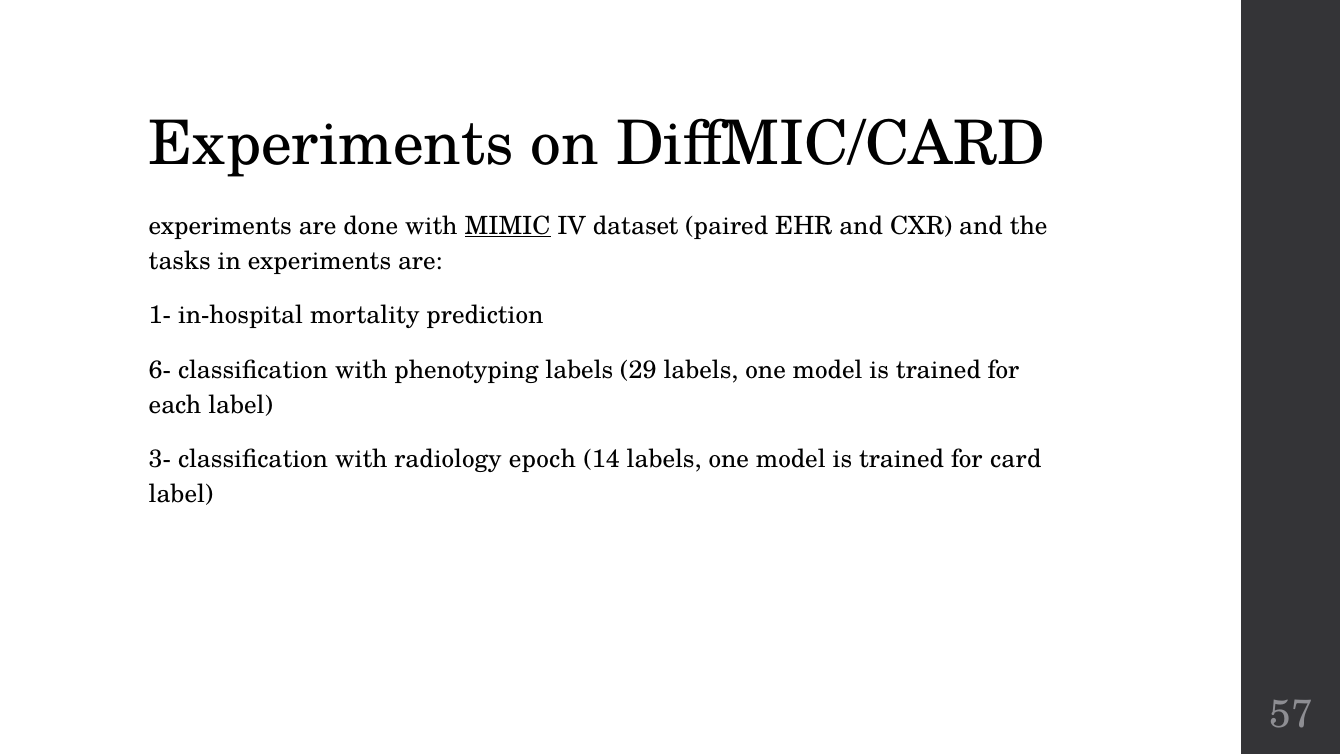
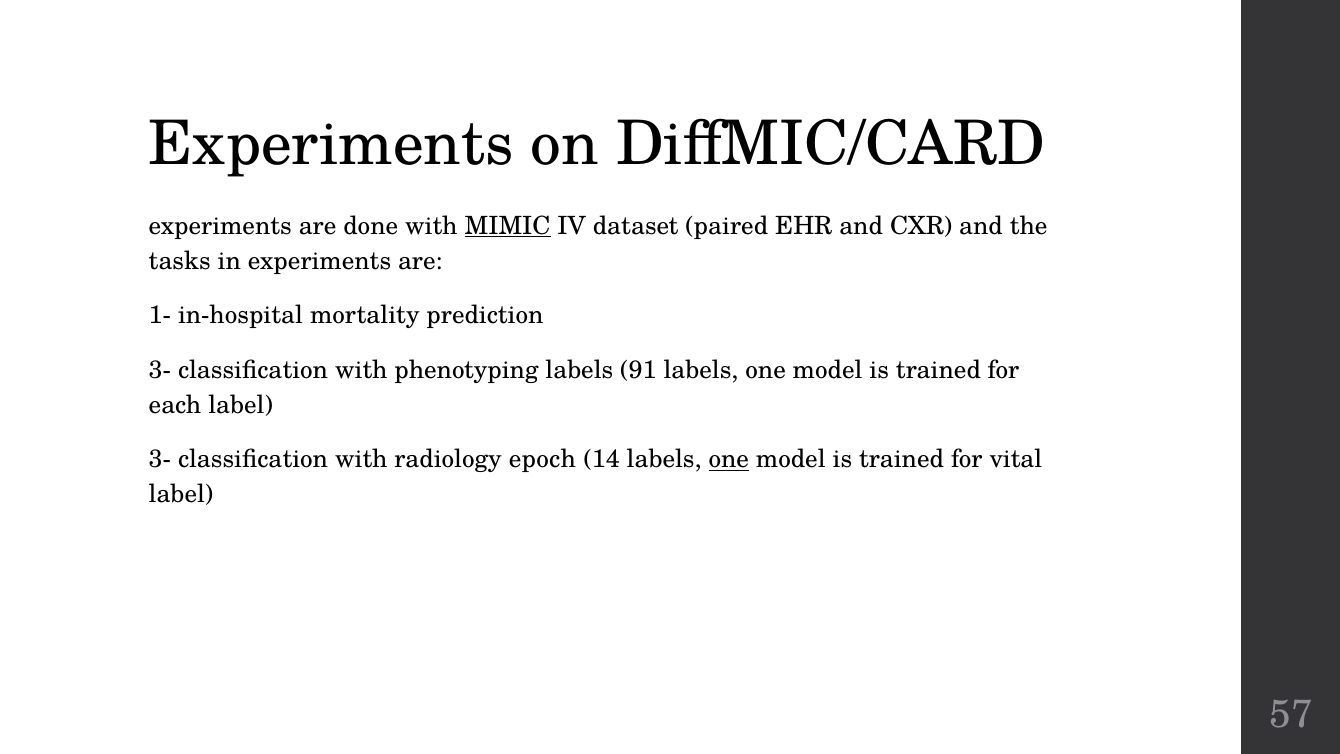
6-: 6- -> 3- (160, 370)
29: 29 -> 91 (638, 370)
one underline: none -> present (729, 459)
card: card -> vital (1016, 459)
